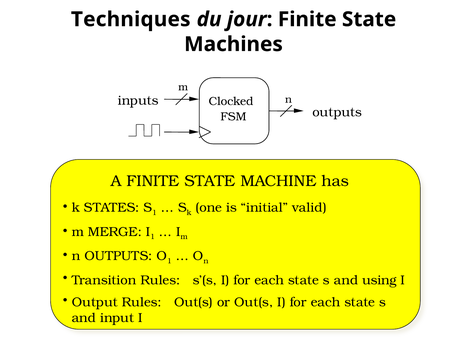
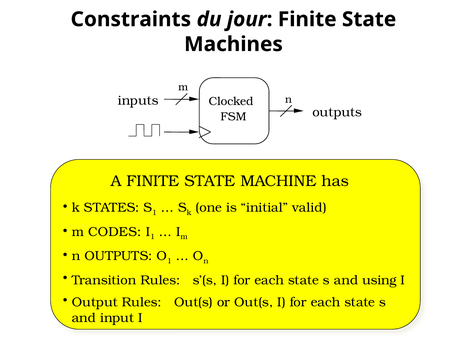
Techniques: Techniques -> Constraints (131, 19)
MERGE: MERGE -> CODES (115, 232)
